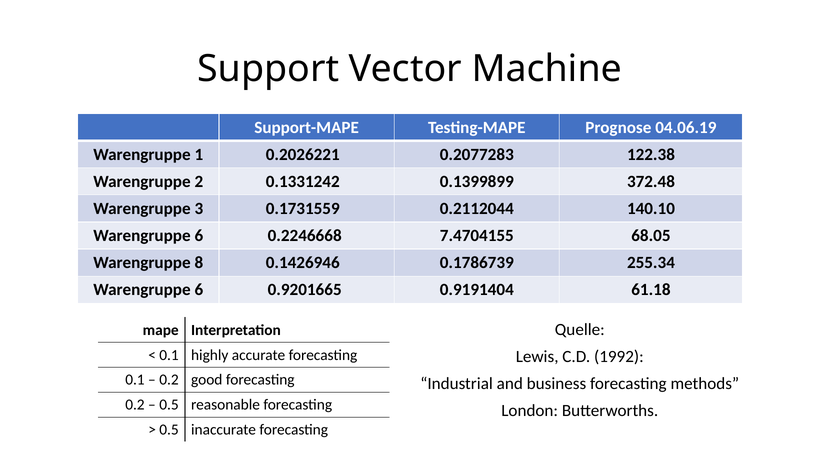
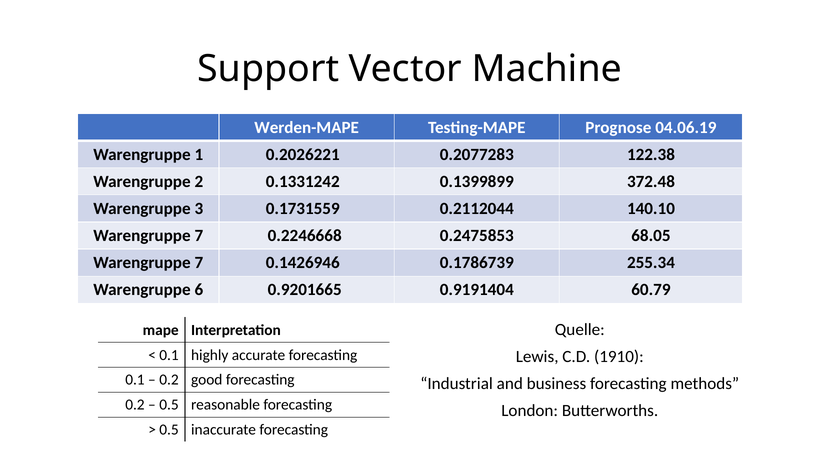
Support-MAPE: Support-MAPE -> Werden-MAPE (307, 127)
6: 6 -> 7 (199, 236)
7.4704155: 7.4704155 -> 0.2475853 (477, 236)
8: 8 -> 7 (199, 263)
61.18: 61.18 -> 60.79 (651, 290)
1992: 1992 -> 1910 (619, 357)
